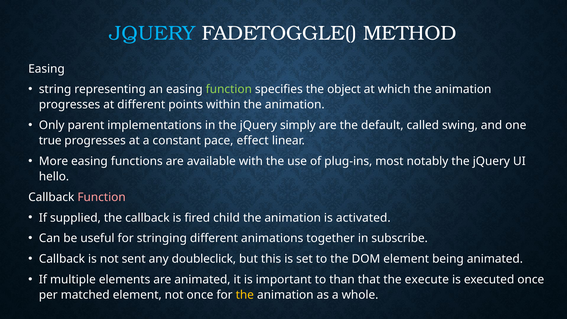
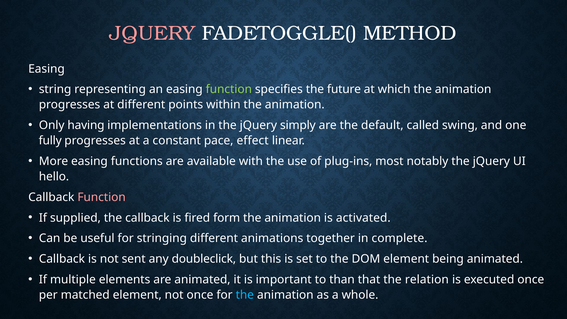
JQUERY colour: light blue -> pink (153, 33)
object: object -> future (344, 89)
parent: parent -> having (86, 125)
true: true -> fully (50, 141)
child: child -> form (227, 218)
subscribe: subscribe -> complete (400, 238)
execute: execute -> relation (427, 280)
the colour: yellow -> light blue (245, 295)
